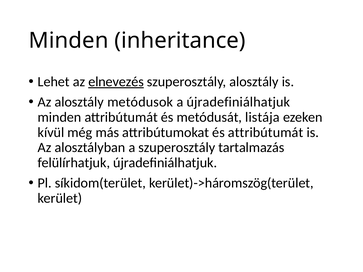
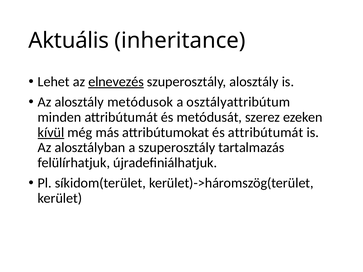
Minden: Minden -> Aktuális (69, 41)
a újradefiniálhatjuk: újradefiniálhatjuk -> osztályattribútum (238, 102)
listája: listája -> szerez (263, 117)
kívül underline: none -> present (51, 133)
